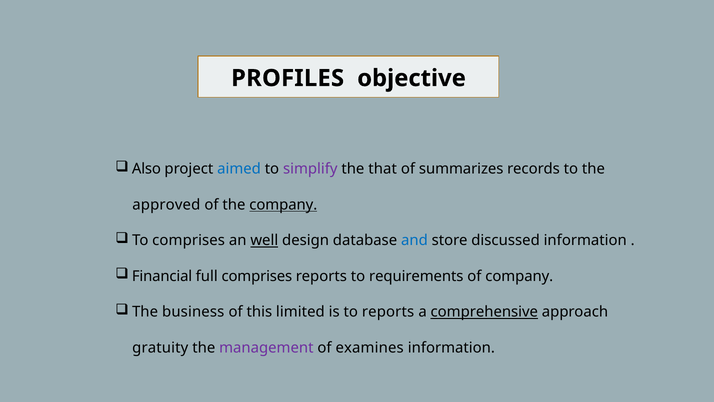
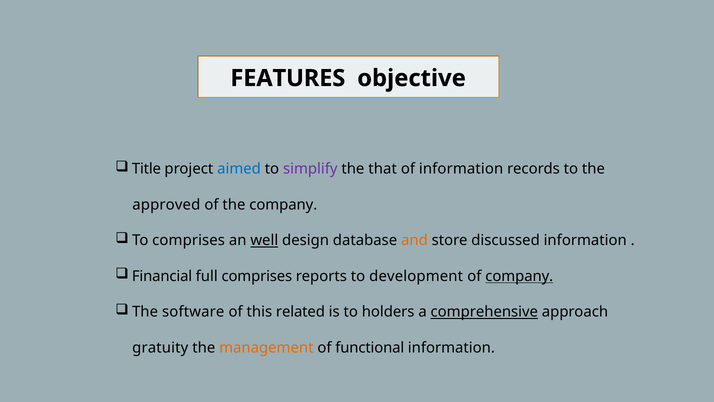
PROFILES: PROFILES -> FEATURES (288, 78)
Also: Also -> Title (146, 169)
of summarizes: summarizes -> information (461, 169)
company underline: present -> none (283, 205)
and colour: blue -> orange (414, 240)
requirements: requirements -> development (416, 276)
company underline: none -> present (519, 276)
business: business -> software (193, 312)
limited: limited -> related (300, 312)
to reports: reports -> holders (388, 312)
management colour: purple -> orange (266, 347)
examines: examines -> functional (370, 347)
